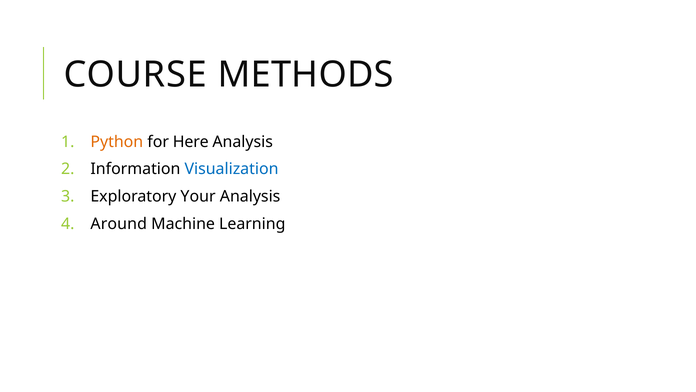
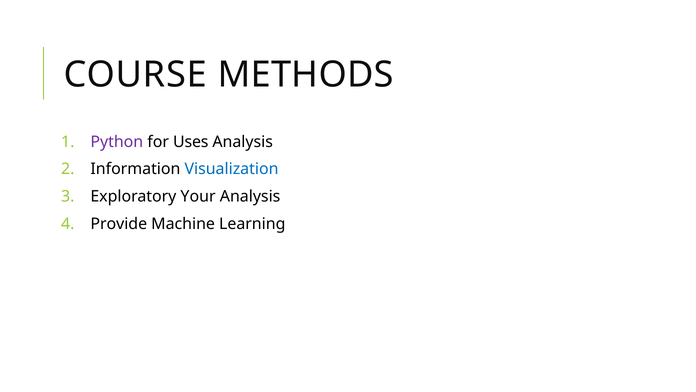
Python colour: orange -> purple (117, 142)
Here: Here -> Uses (191, 142)
Around: Around -> Provide (119, 224)
